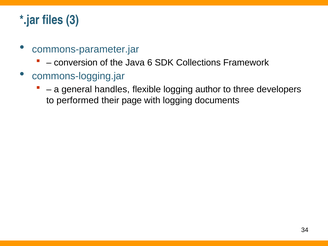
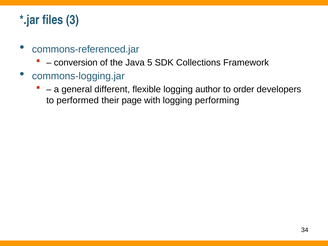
commons-parameter.jar: commons-parameter.jar -> commons-referenced.jar (86, 49)
6: 6 -> 5 (150, 63)
handles: handles -> different (112, 89)
three: three -> order (244, 89)
documents: documents -> performing (217, 100)
